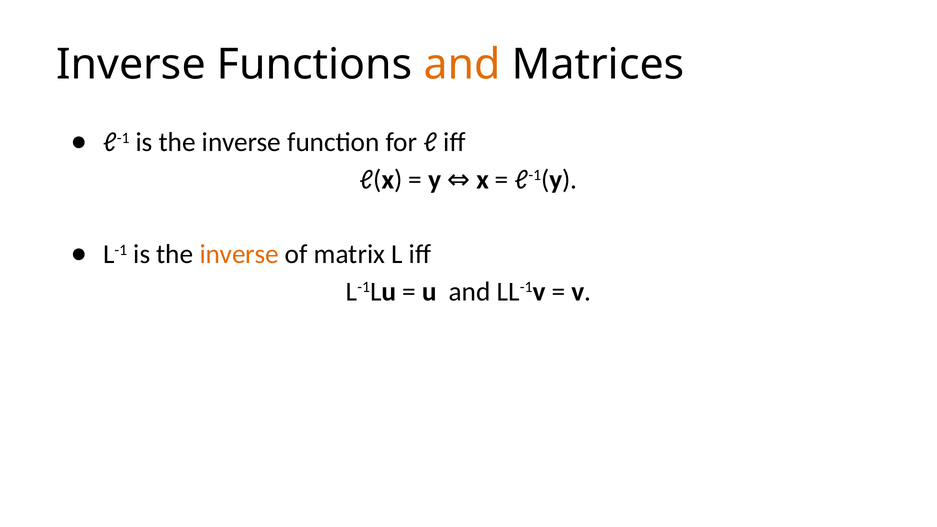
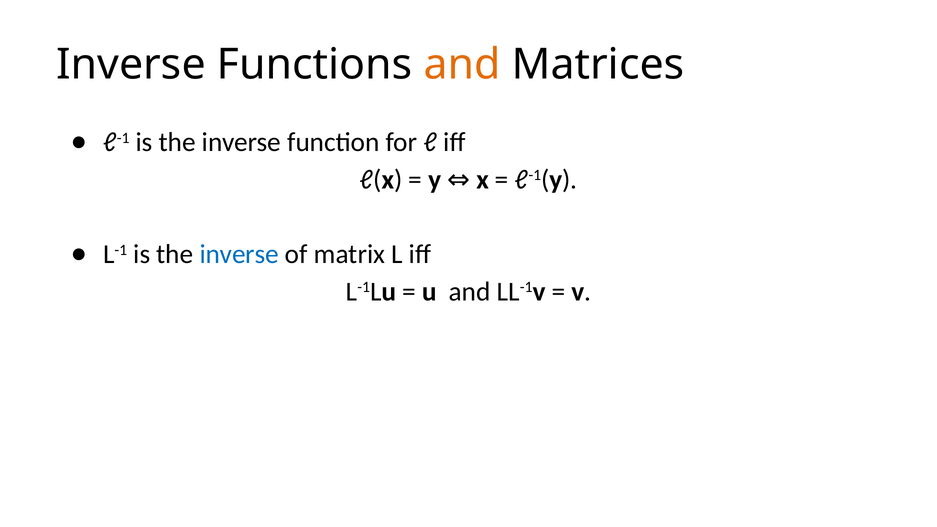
inverse colour: orange -> blue (239, 254)
